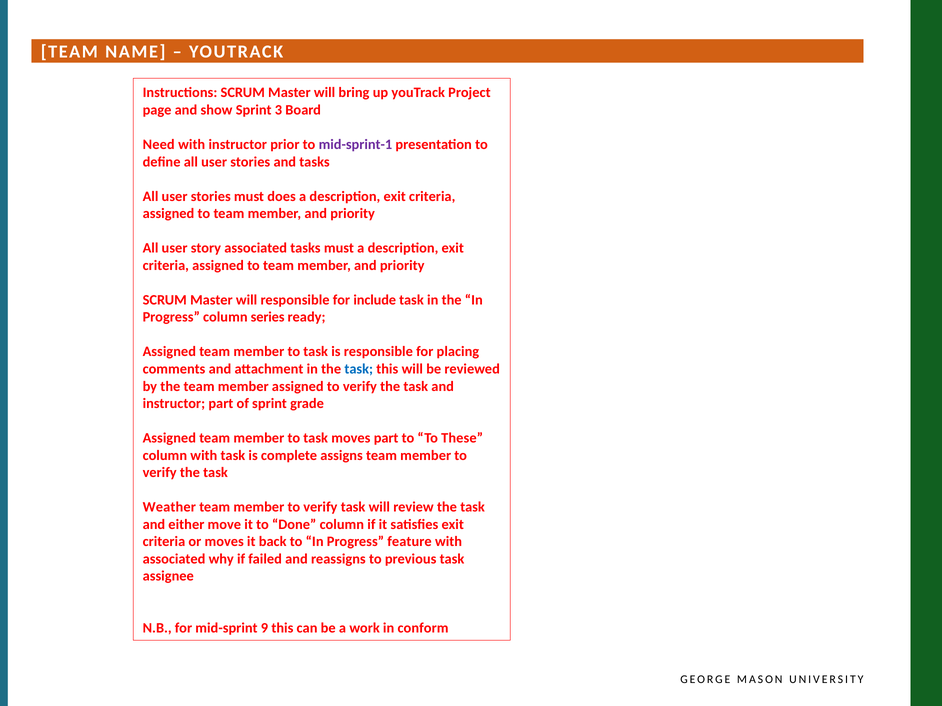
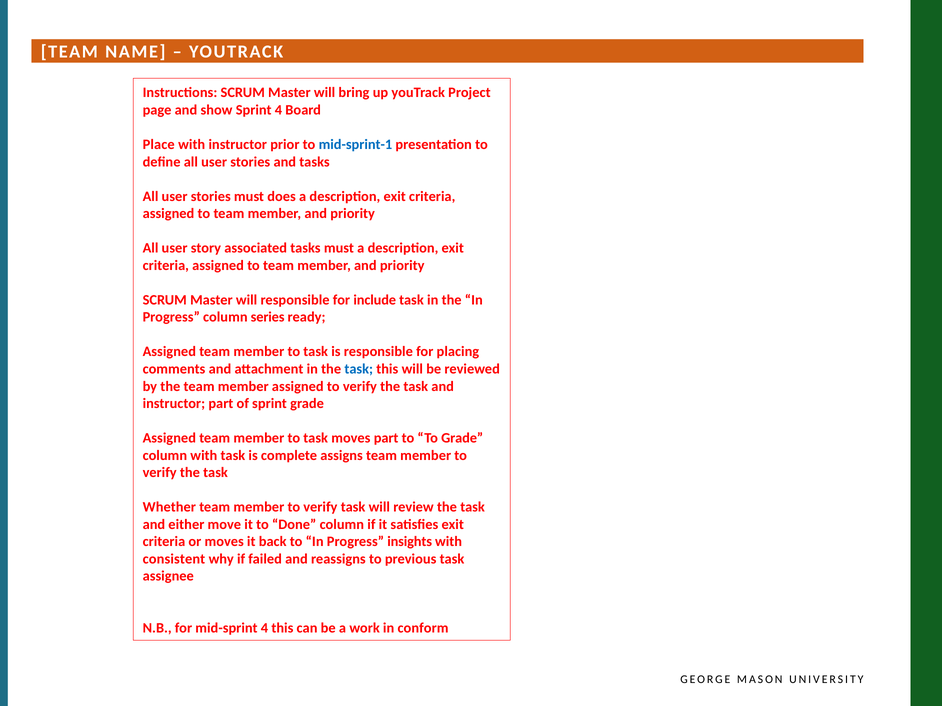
Sprint 3: 3 -> 4 (278, 110)
Need: Need -> Place (159, 145)
mid-sprint-1 colour: purple -> blue (355, 145)
To These: These -> Grade (462, 438)
Weather: Weather -> Whether (169, 508)
feature: feature -> insights (410, 542)
associated: associated -> consistent (174, 559)
mid-sprint 9: 9 -> 4 (265, 629)
